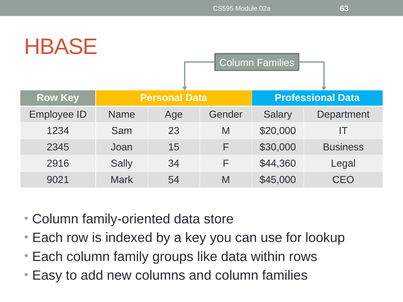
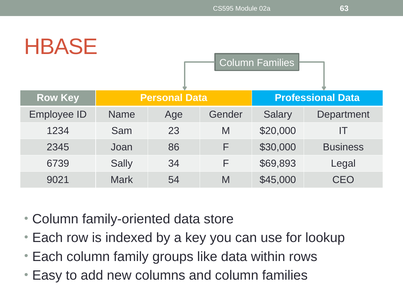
15: 15 -> 86 (174, 147)
2916: 2916 -> 6739 (58, 164)
$44,360: $44,360 -> $69,893 (278, 164)
